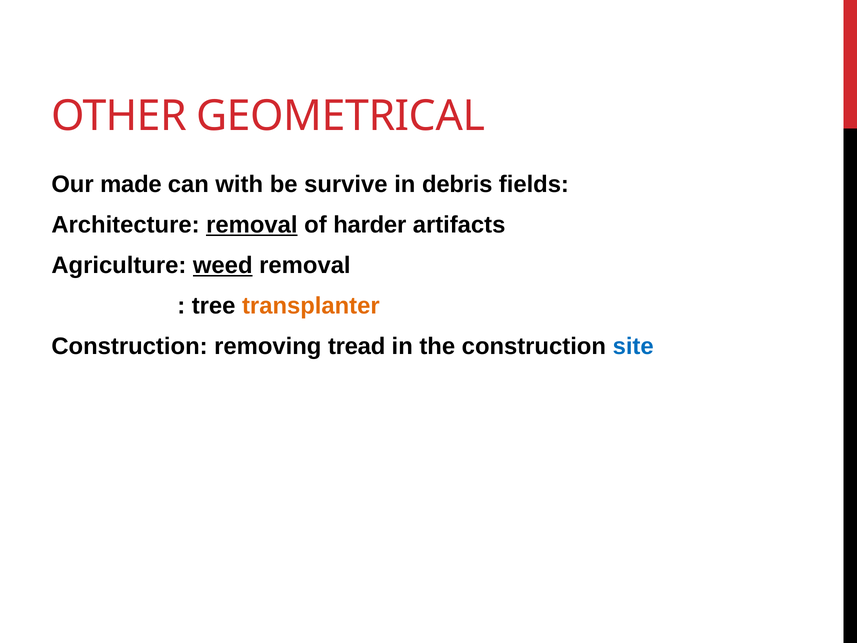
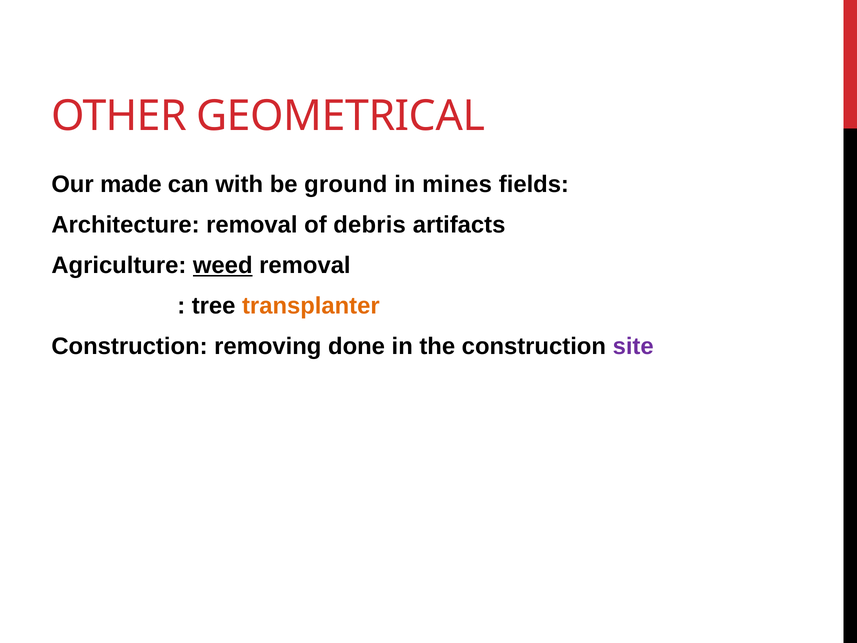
survive: survive -> ground (346, 184)
debris: debris -> mines (457, 184)
removal underline: present -> none (252, 225)
harder: harder -> debris (370, 225)
tread: tread -> done (357, 346)
site colour: blue -> purple (633, 346)
